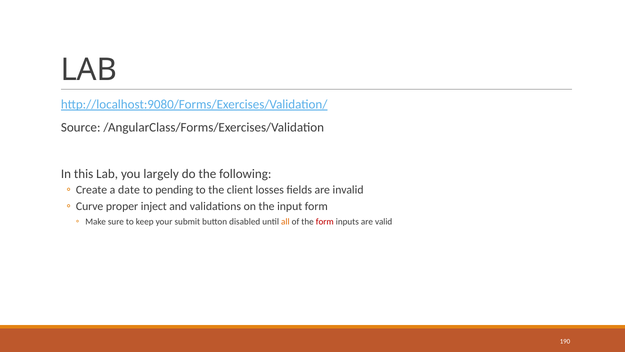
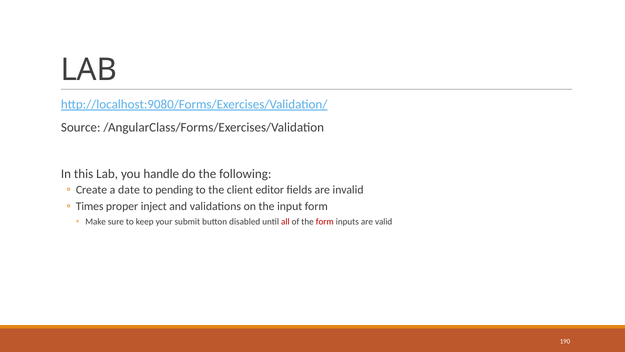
largely: largely -> handle (161, 174)
losses: losses -> editor (270, 190)
Curve: Curve -> Times (90, 206)
all colour: orange -> red (285, 221)
